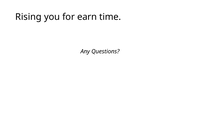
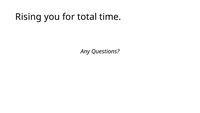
earn: earn -> total (87, 17)
